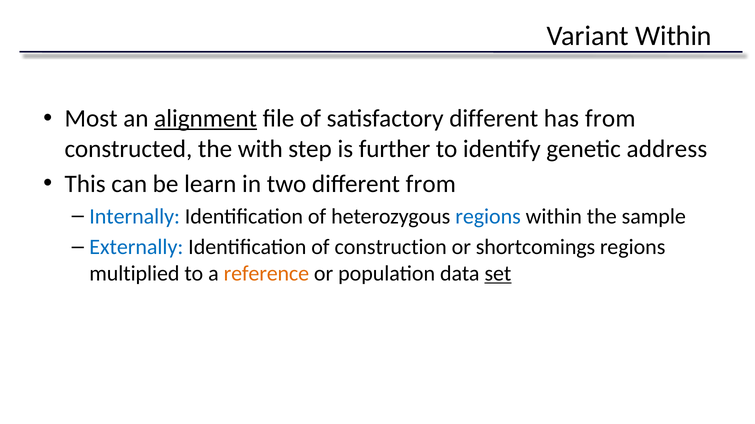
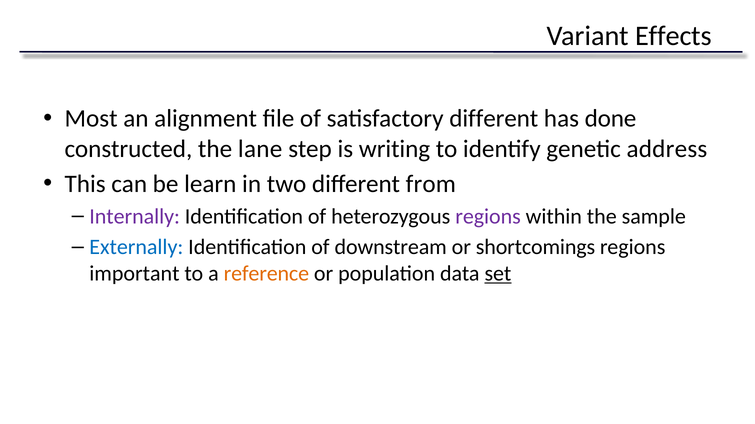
Variant Within: Within -> Effects (673, 36)
alignment underline: present -> none (206, 119)
has from: from -> done (611, 119)
with: with -> lane (260, 149)
further: further -> writing (395, 149)
Internally colour: blue -> purple (135, 217)
regions colour: blue -> purple (488, 217)
construction: construction -> downstream (391, 248)
multiplied: multiplied -> important (134, 274)
